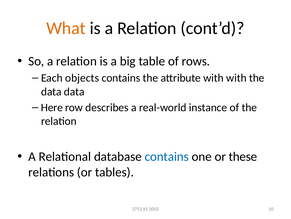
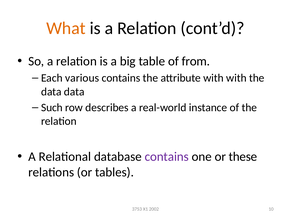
rows: rows -> from (196, 61)
objects: objects -> various (82, 78)
Here: Here -> Such (52, 107)
contains colour: blue -> purple (167, 156)
